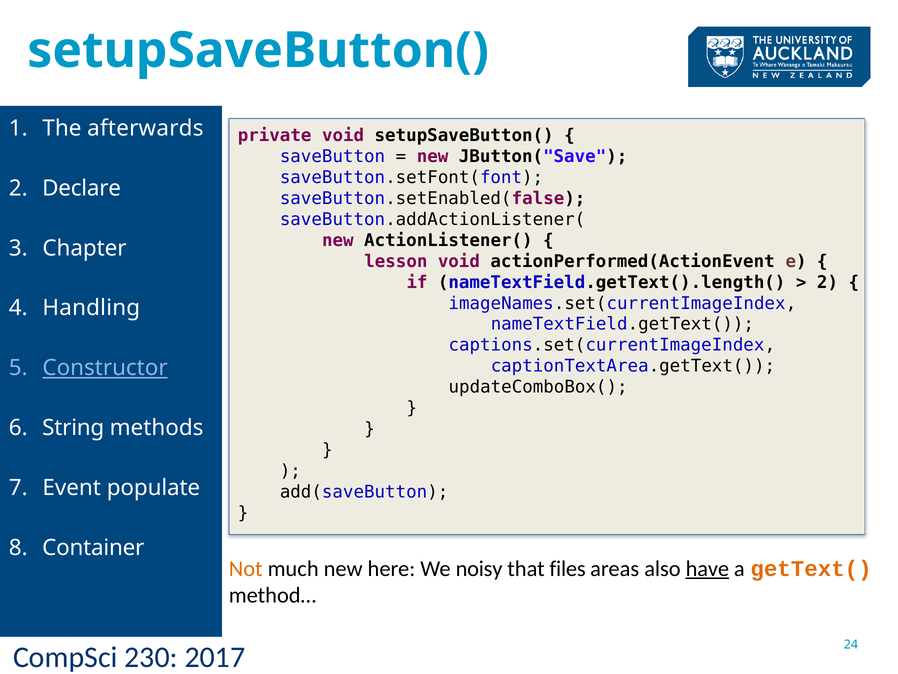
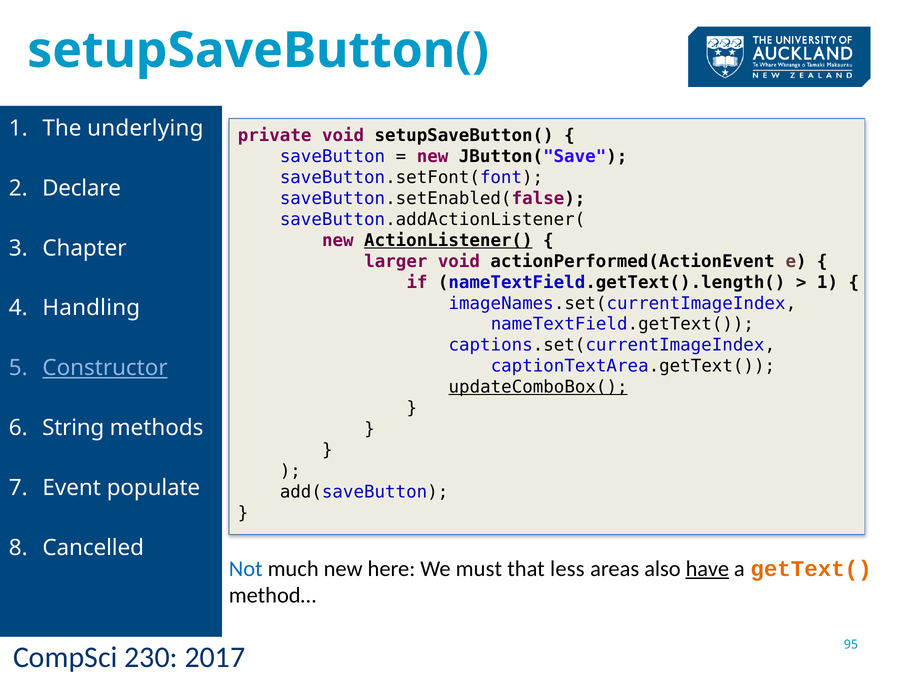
afterwards: afterwards -> underlying (145, 128)
ActionListener( underline: none -> present (448, 240)
lesson: lesson -> larger (396, 261)
2: 2 -> 1 (828, 282)
updateComboBox( underline: none -> present (538, 387)
Container: Container -> Cancelled (93, 547)
Not colour: orange -> blue (246, 568)
noisy: noisy -> must (479, 568)
files: files -> less (567, 568)
24: 24 -> 95 (851, 644)
